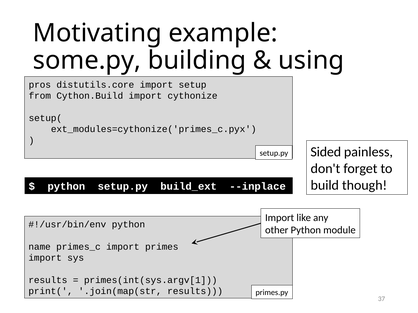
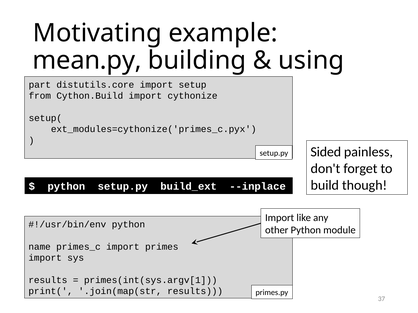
some.py: some.py -> mean.py (87, 61)
pros: pros -> part (40, 85)
